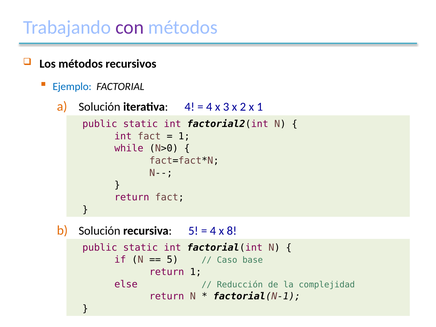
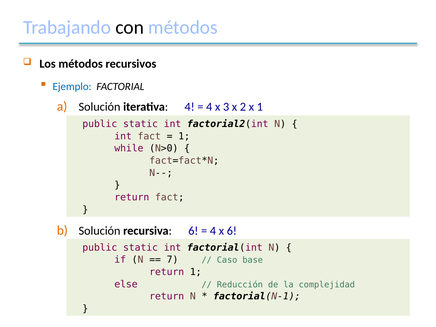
con colour: purple -> black (130, 28)
recursiva 5: 5 -> 6 (193, 231)
x 8: 8 -> 6 (232, 231)
5: 5 -> 7 (173, 260)
